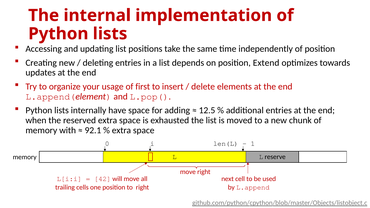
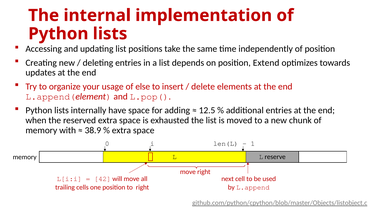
first: first -> else (143, 87)
92.1: 92.1 -> 38.9 (93, 130)
